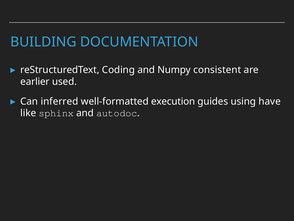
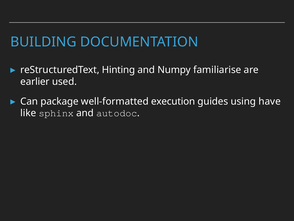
Coding: Coding -> Hinting (119, 70)
consistent: consistent -> familiarise (217, 70)
inferred: inferred -> package (60, 101)
